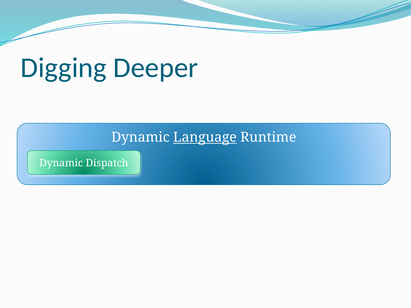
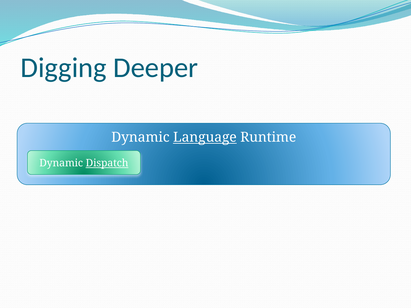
Dispatch underline: none -> present (107, 163)
